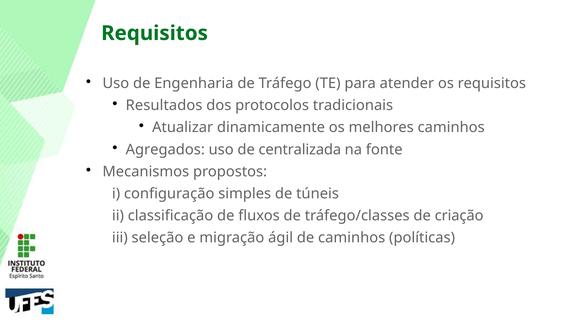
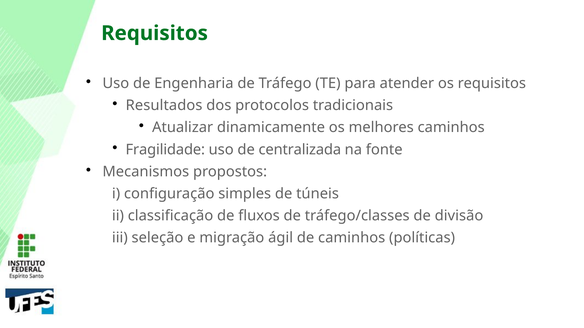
Agregados: Agregados -> Fragilidade (165, 150)
criação: criação -> divisão (459, 216)
